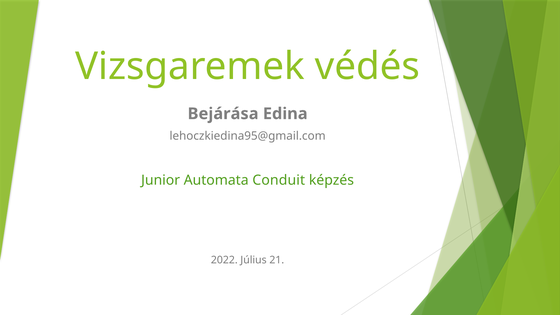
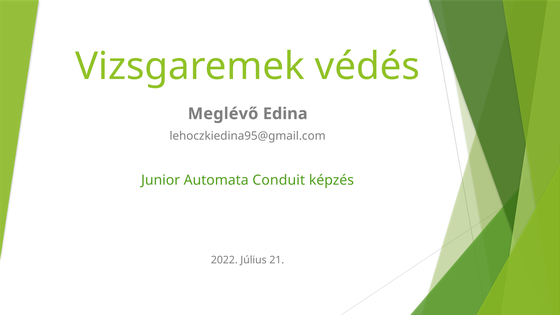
Bejárása: Bejárása -> Meglévő (223, 114)
